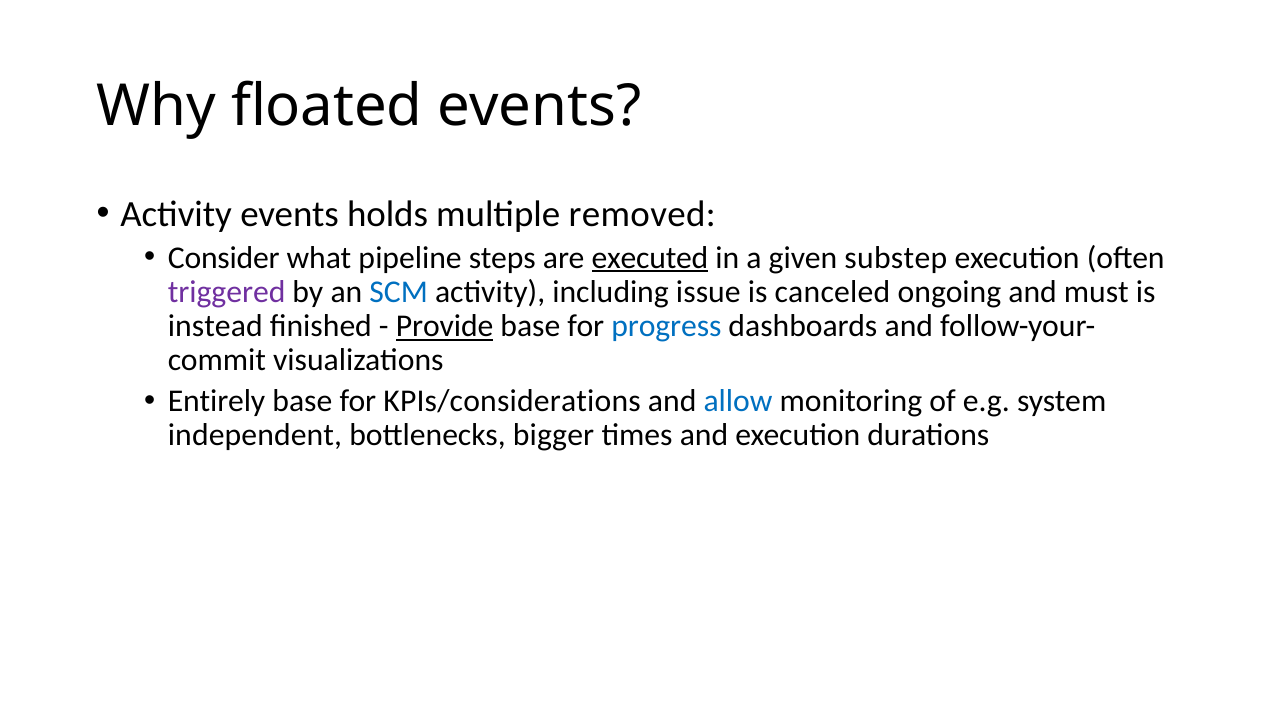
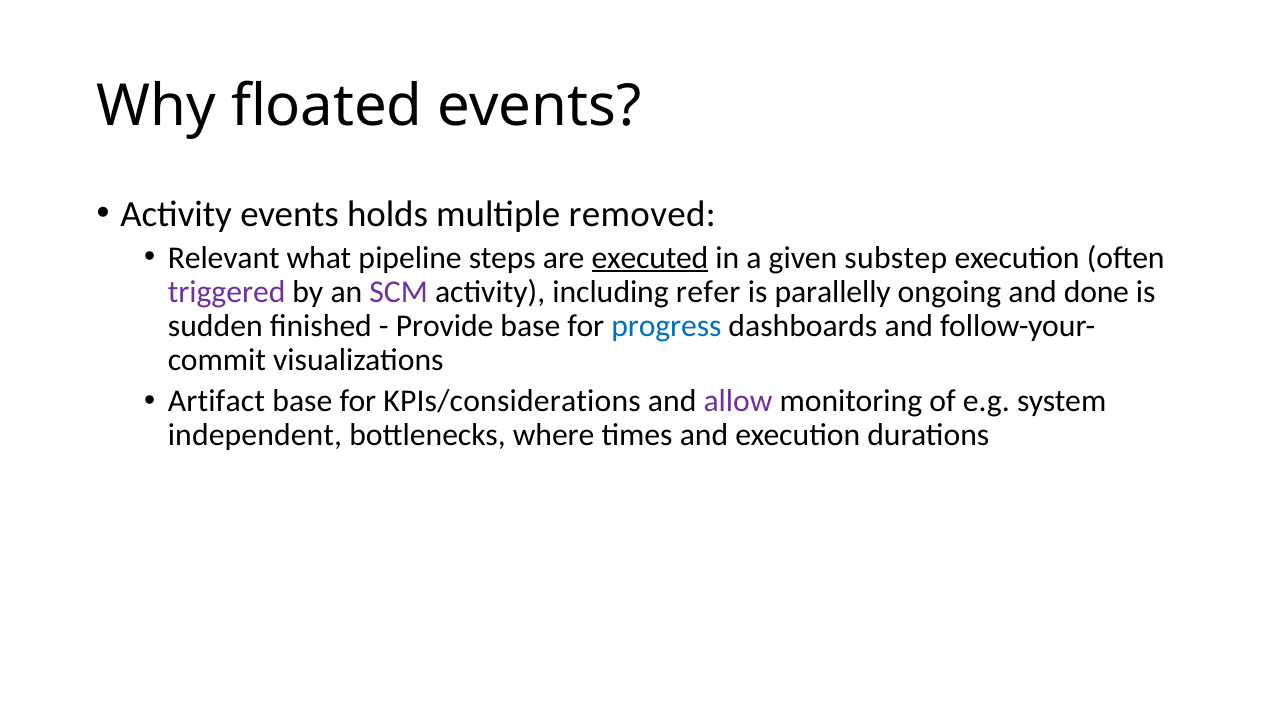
Consider: Consider -> Relevant (224, 258)
SCM colour: blue -> purple (399, 292)
issue: issue -> refer (708, 292)
canceled: canceled -> parallelly (833, 292)
must: must -> done (1096, 292)
instead: instead -> sudden (215, 326)
Provide underline: present -> none (445, 326)
Entirely: Entirely -> Artifact (216, 401)
allow colour: blue -> purple (738, 401)
bigger: bigger -> where (554, 435)
